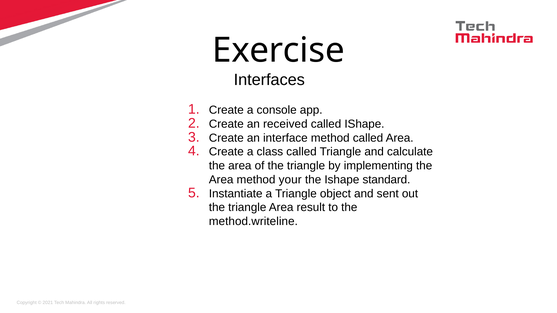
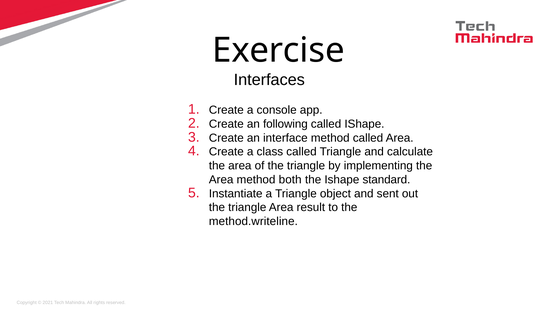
received: received -> following (285, 124)
your: your -> both (290, 180)
